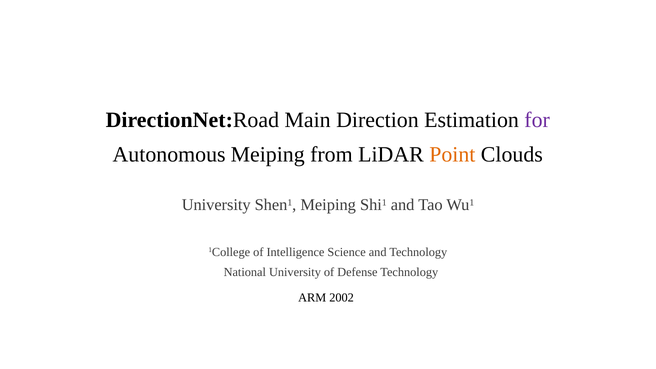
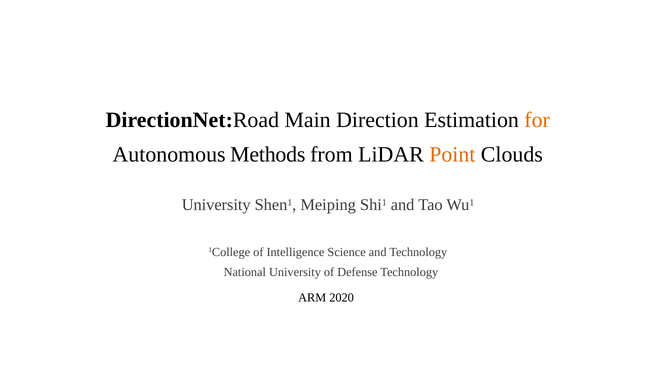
for colour: purple -> orange (537, 120)
Autonomous Meiping: Meiping -> Methods (268, 154)
2002: 2002 -> 2020 (342, 298)
